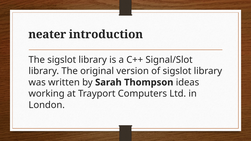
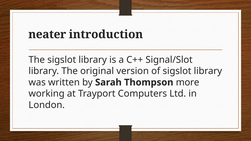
ideas: ideas -> more (188, 82)
